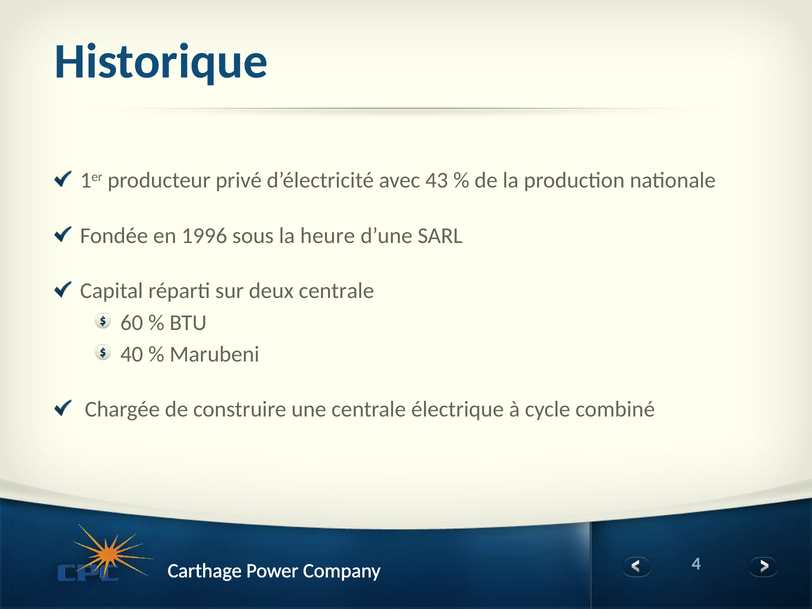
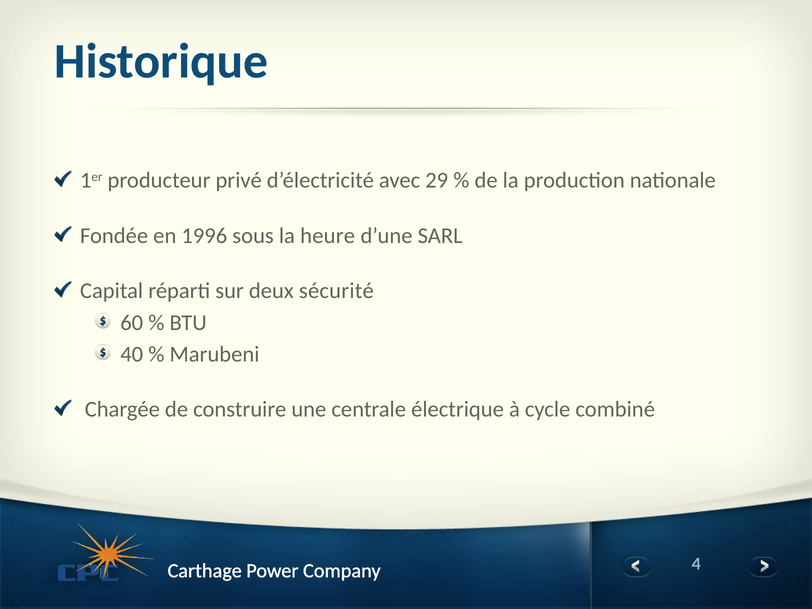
43: 43 -> 29 (437, 180)
deux centrale: centrale -> sécurité (336, 291)
